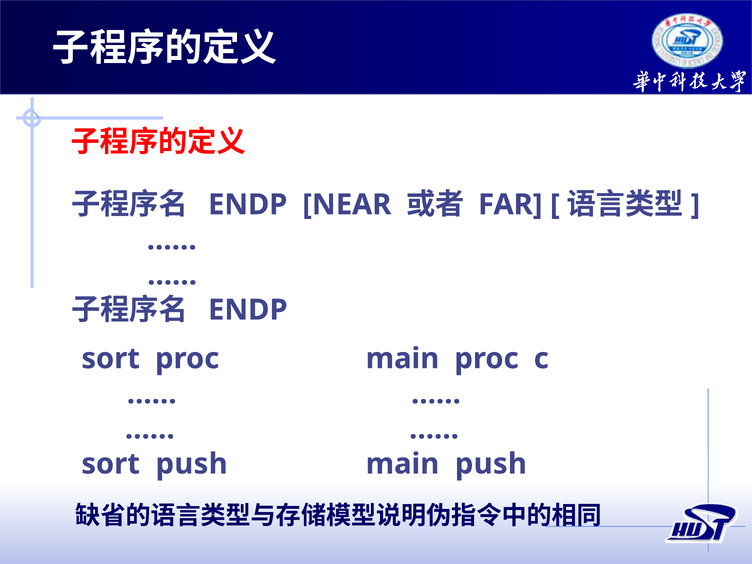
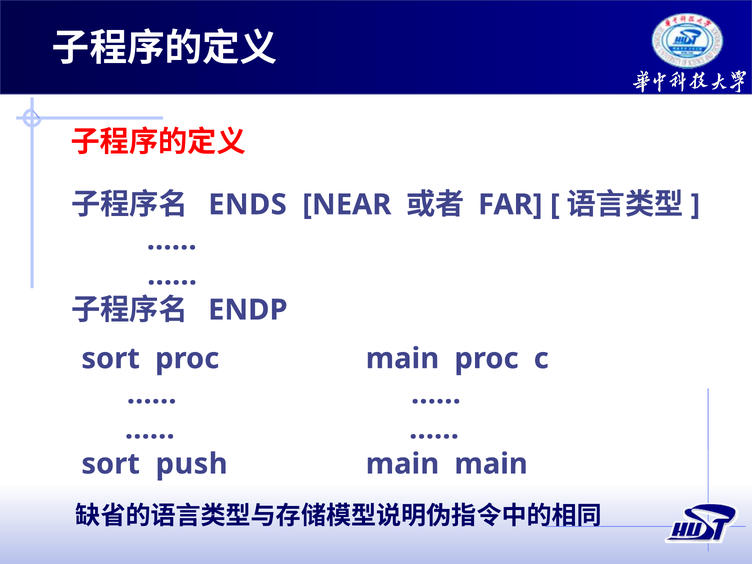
ENDP: ENDP -> ENDS (247, 205)
main push: push -> main (491, 464)
